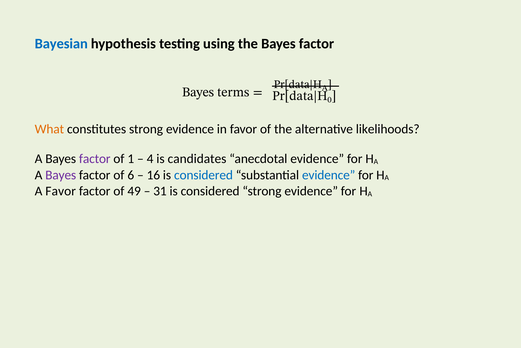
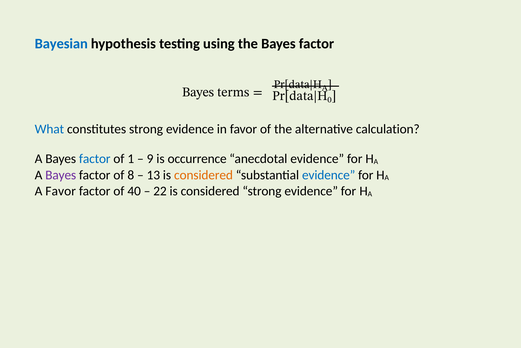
What colour: orange -> blue (49, 129)
likelihoods: likelihoods -> calculation (388, 129)
factor colour: purple -> blue (95, 159)
4: 4 -> 9 (150, 159)
candidates: candidates -> occurrence (197, 159)
6: 6 -> 8 (131, 175)
16: 16 -> 13 (153, 175)
considered colour: blue -> orange (204, 175)
49: 49 -> 40 (134, 191)
31: 31 -> 22 (160, 191)
